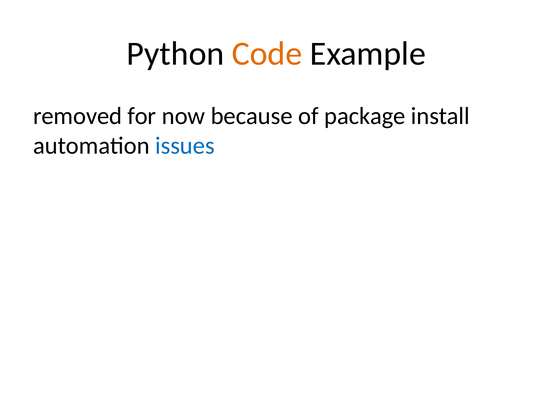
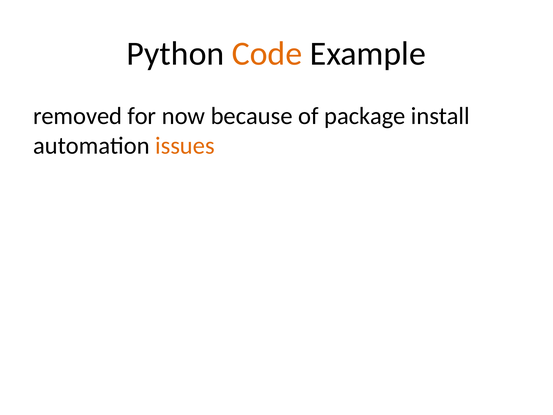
issues colour: blue -> orange (185, 146)
